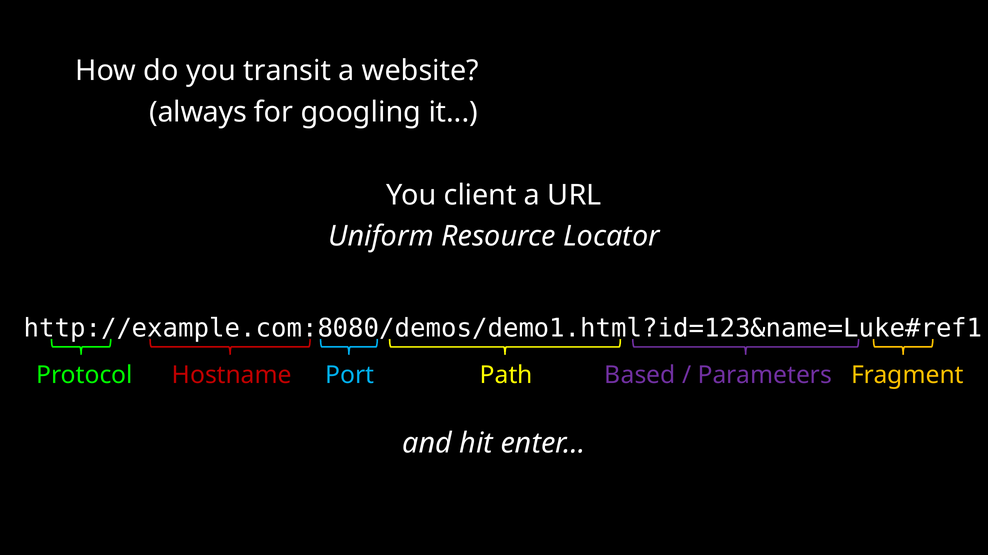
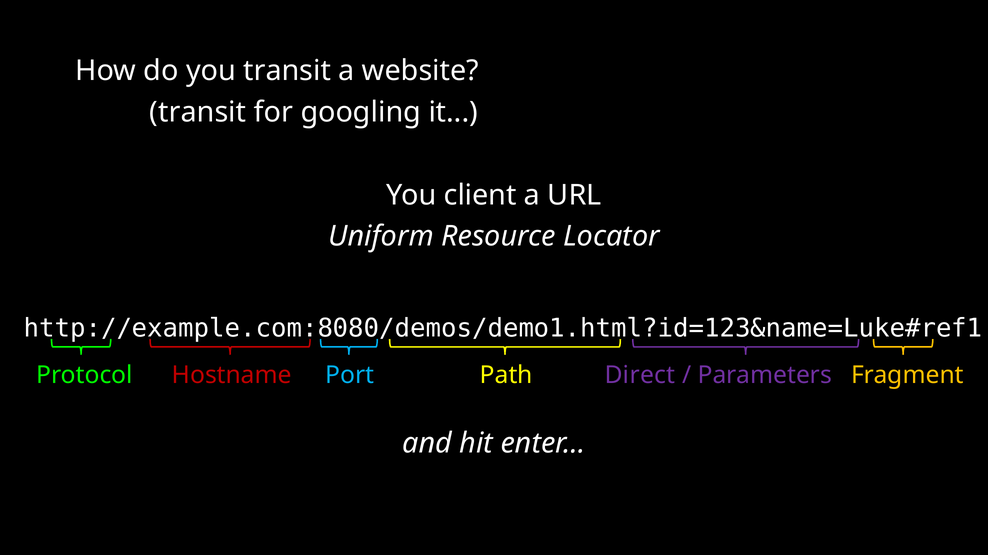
always: always -> transit (198, 112)
Based: Based -> Direct (640, 375)
